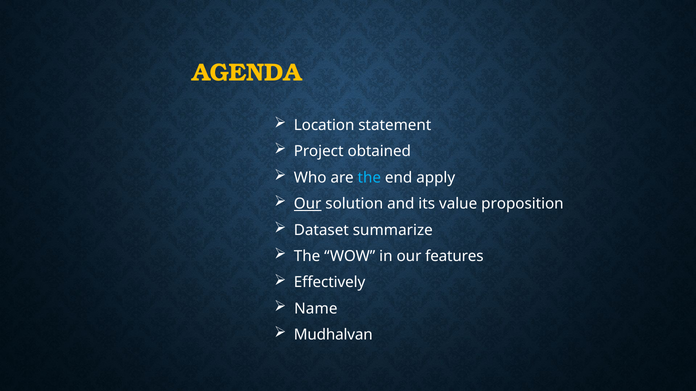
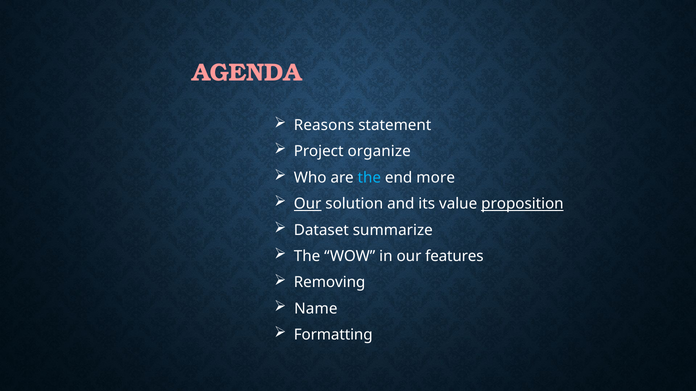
AGENDA colour: yellow -> pink (247, 73)
Location: Location -> Reasons (324, 125)
obtained: obtained -> organize (379, 152)
apply: apply -> more (436, 178)
proposition underline: none -> present (522, 204)
Effectively: Effectively -> Removing (330, 283)
Mudhalvan: Mudhalvan -> Formatting (333, 335)
